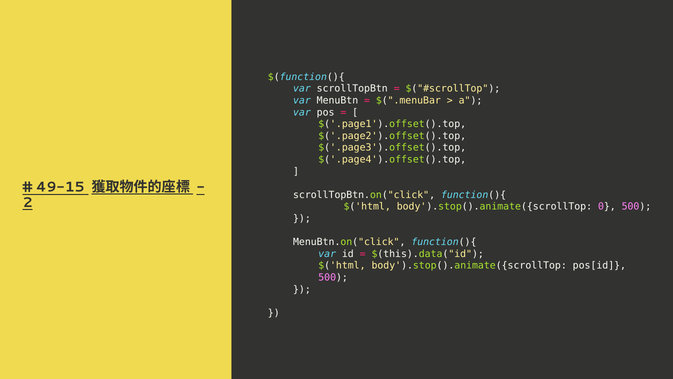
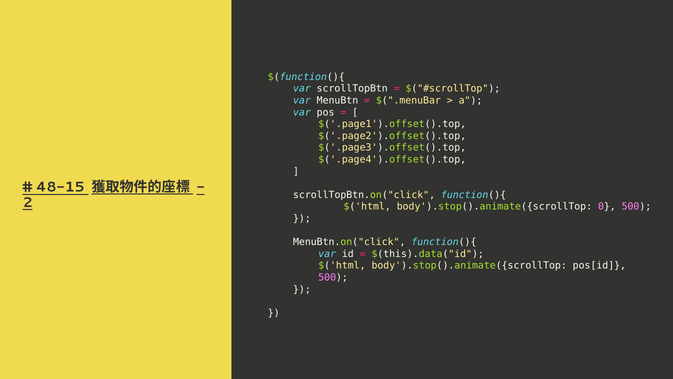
49-15: 49-15 -> 48-15 (60, 187)
